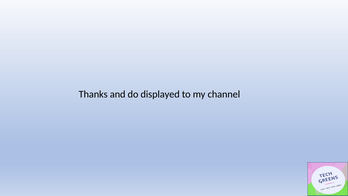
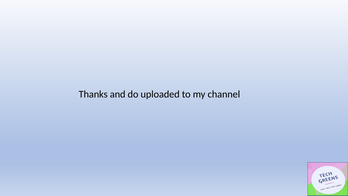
displayed: displayed -> uploaded (160, 94)
